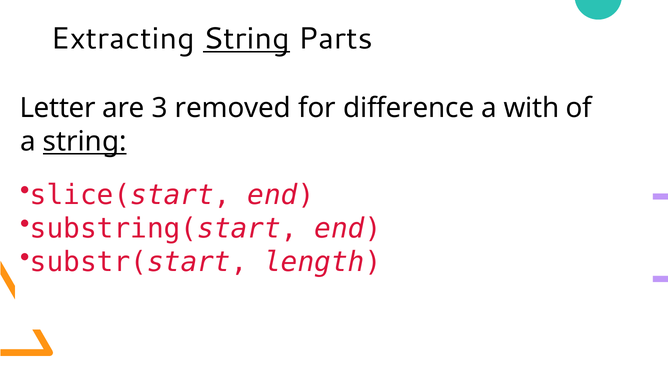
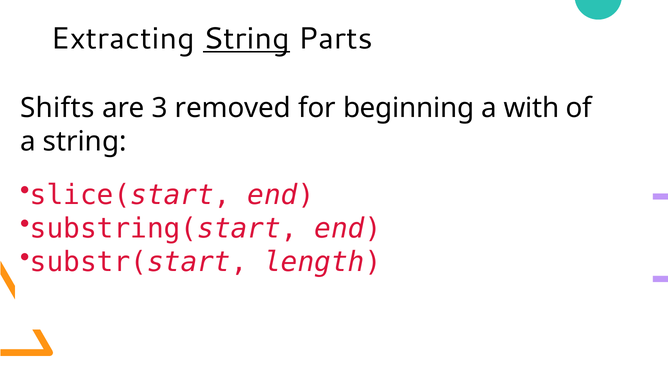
Letter: Letter -> Shifts (57, 108)
difference: difference -> beginning (409, 108)
string underline: present -> none (85, 142)
